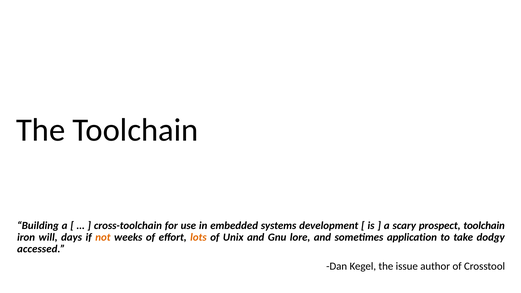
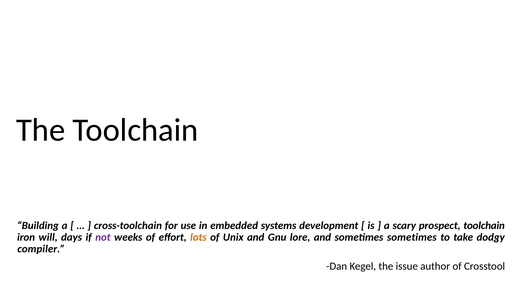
not colour: orange -> purple (103, 237)
sometimes application: application -> sometimes (412, 237)
accessed: accessed -> compiler (41, 249)
